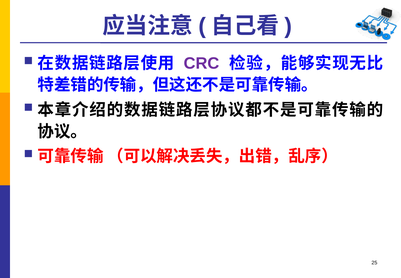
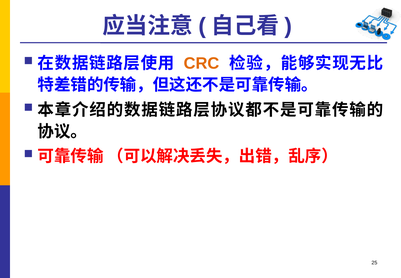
CRC colour: purple -> orange (201, 63)
